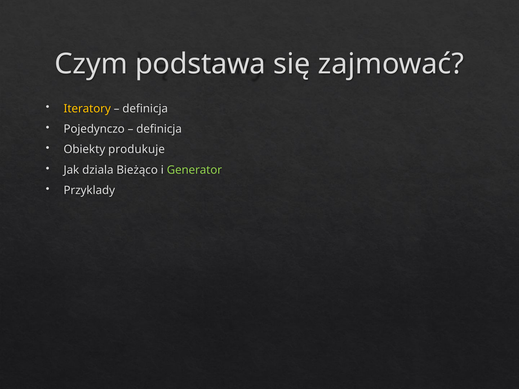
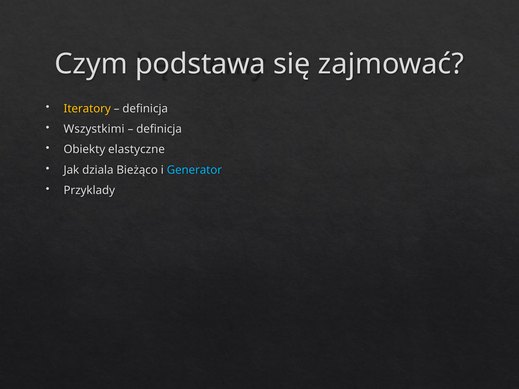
Pojedynczo: Pojedynczo -> Wszystkimi (94, 129)
produkuje: produkuje -> elastyczne (137, 150)
Generator colour: light green -> light blue (194, 170)
